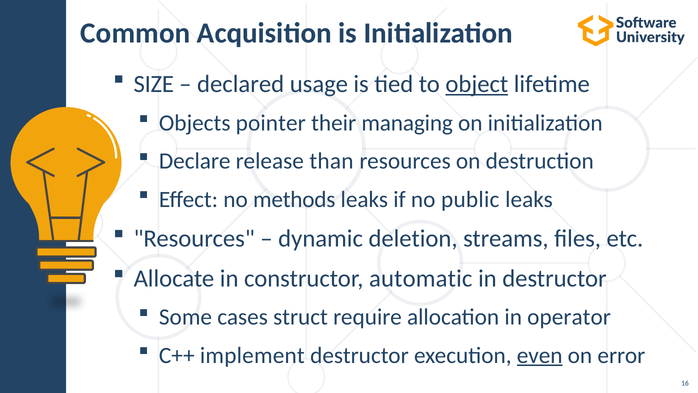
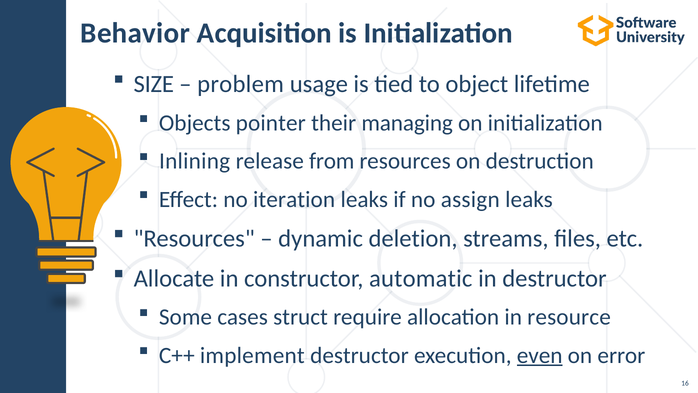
Common: Common -> Behavior (135, 33)
declared: declared -> problem (241, 84)
object underline: present -> none (477, 84)
Declare: Declare -> Inlining (195, 161)
than: than -> from (332, 161)
methods: methods -> iteration (294, 199)
public: public -> assign (470, 199)
operator: operator -> resource (569, 317)
